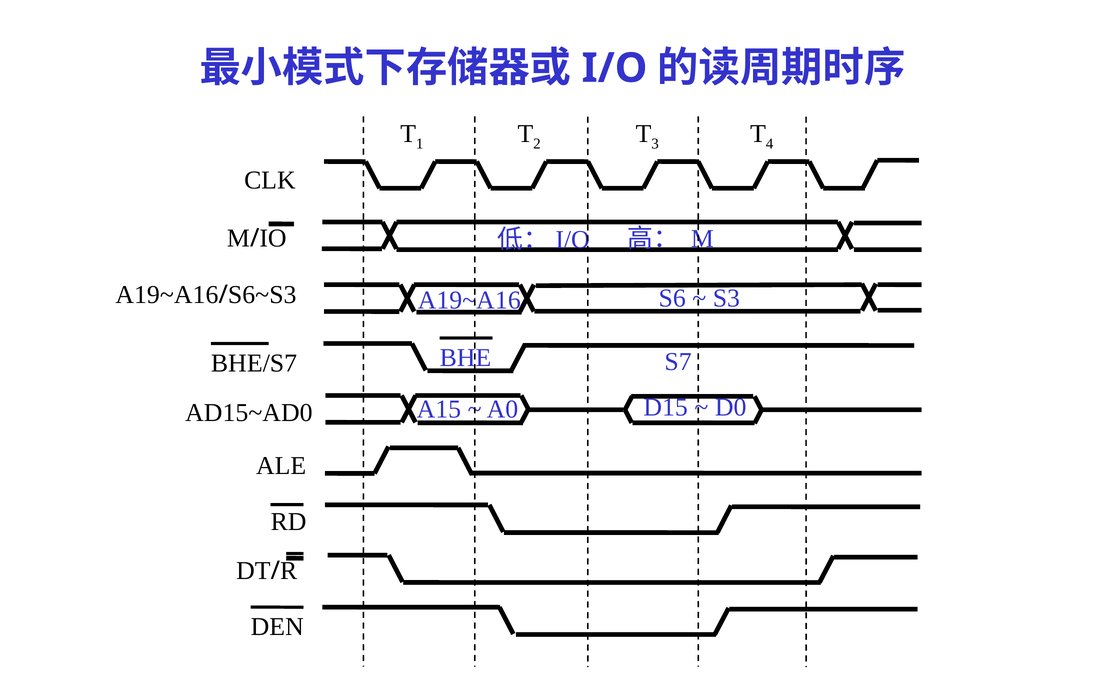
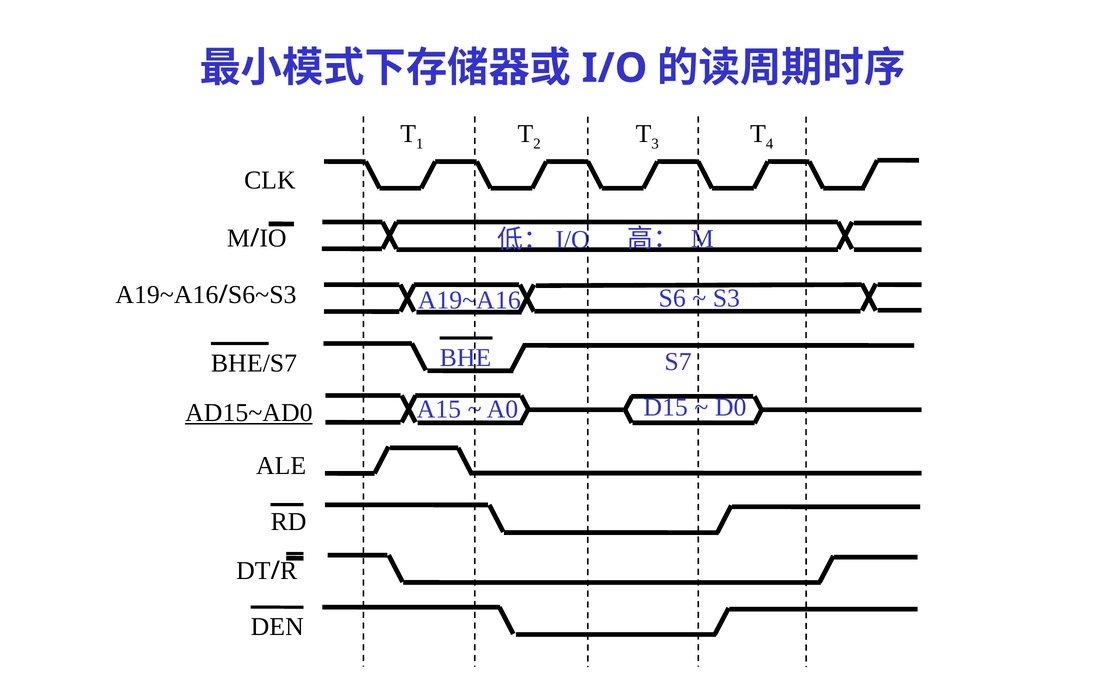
AD15~AD0 underline: none -> present (249, 413)
